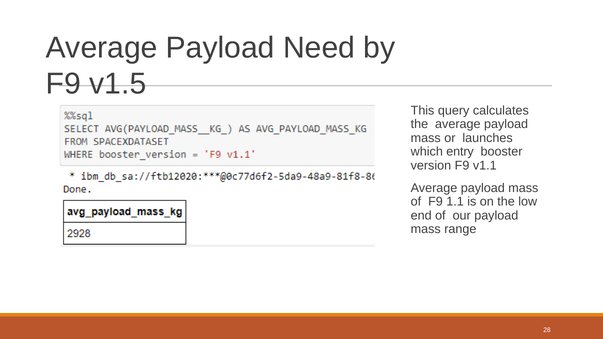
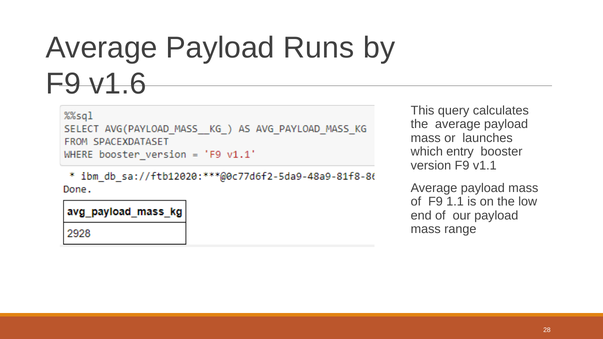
Need: Need -> Runs (319, 48)
v1.5: v1.5 -> v1.6 (118, 84)
